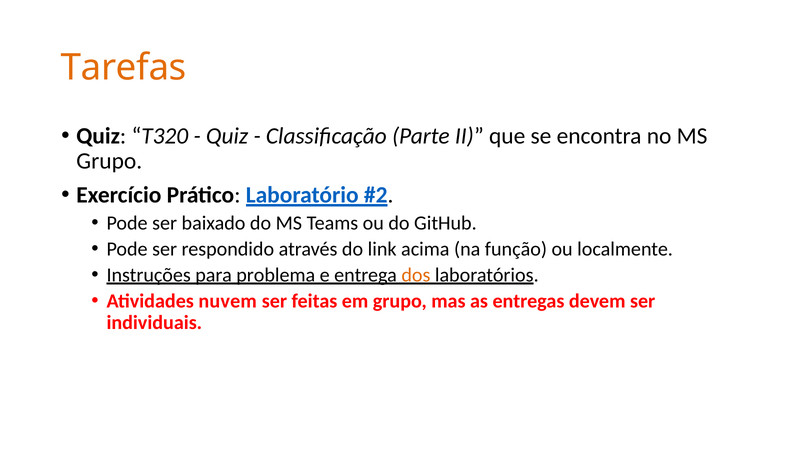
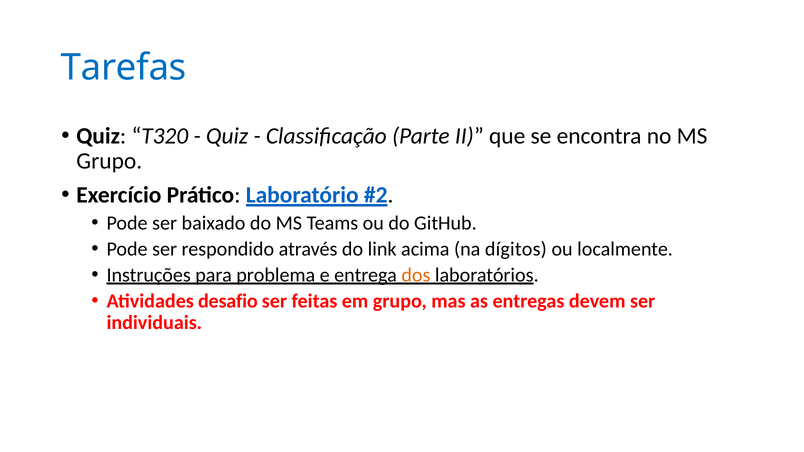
Tarefas colour: orange -> blue (124, 68)
função: função -> dígitos (516, 249)
nuvem: nuvem -> desafio (228, 301)
